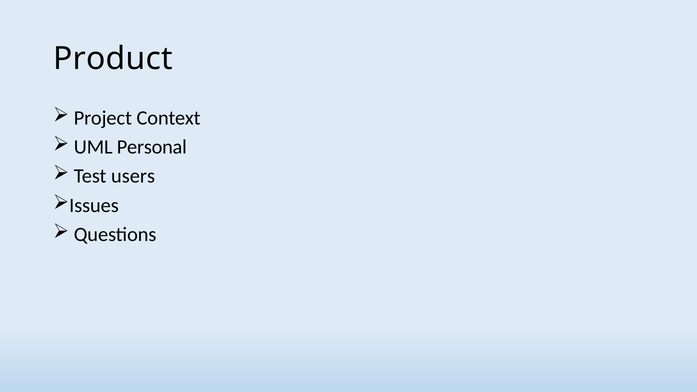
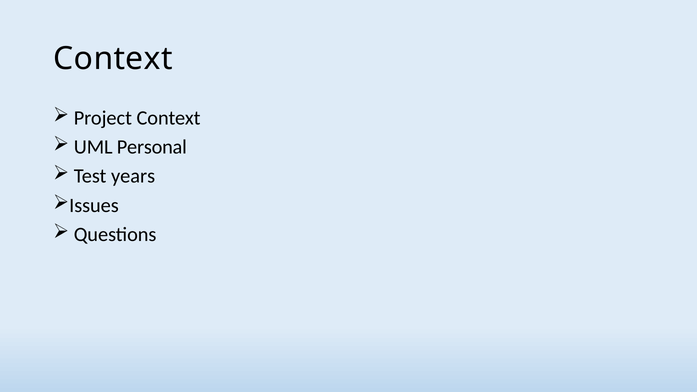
Product: Product -> Context (113, 59)
users: users -> years (133, 176)
